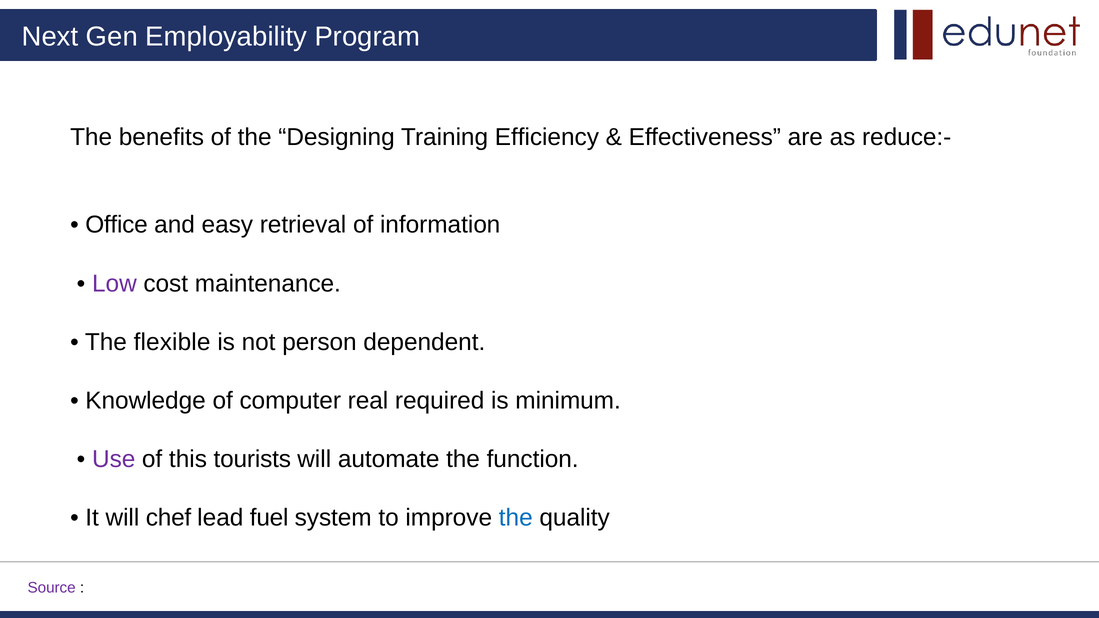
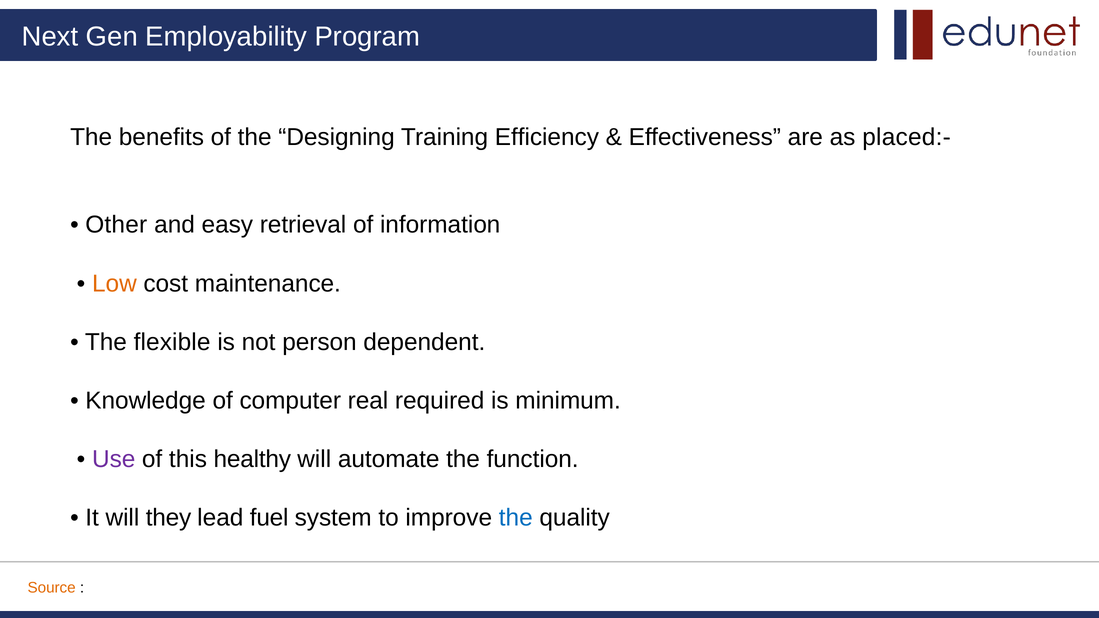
reduce:-: reduce:- -> placed:- (907, 137)
Office: Office -> Other (116, 225)
Low colour: purple -> orange (114, 284)
tourists: tourists -> healthy (252, 459)
chef: chef -> they (169, 518)
Source colour: purple -> orange (52, 588)
